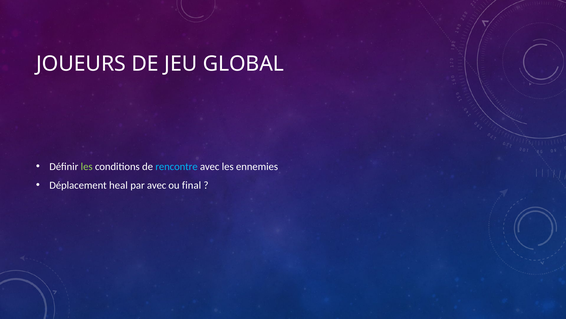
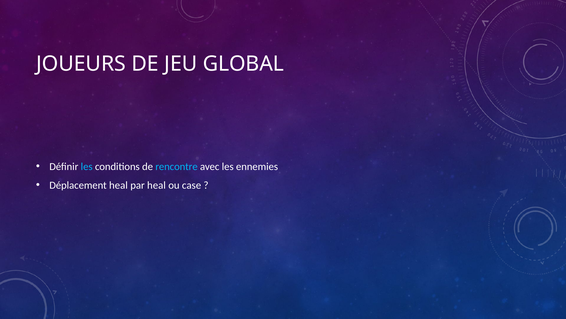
les colour: light green -> light blue (87, 166)
par avec: avec -> heal (157, 185)
final: final -> case (192, 185)
